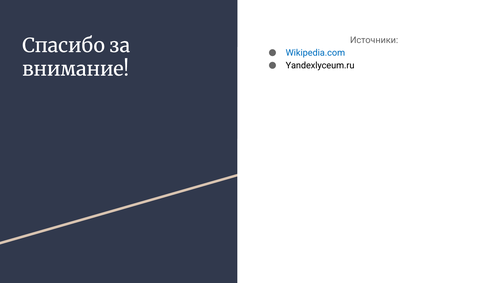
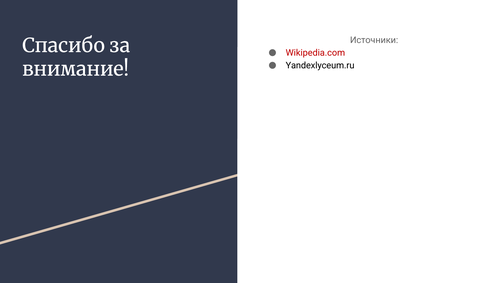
Wikipedia.com colour: blue -> red (315, 53)
